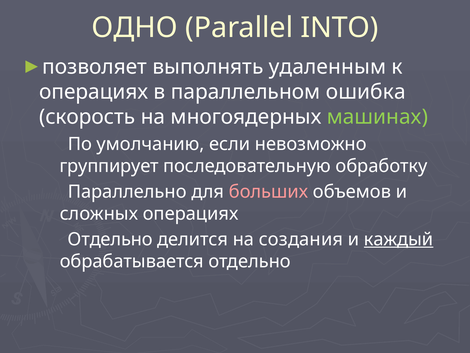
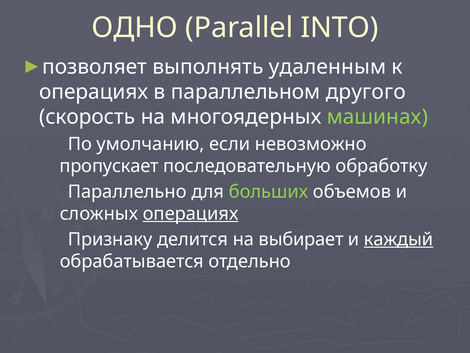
ошибка: ошибка -> другого (366, 92)
группирует: группирует -> пропускает (109, 166)
больших colour: pink -> light green (269, 191)
операциях underline: none -> present (191, 213)
Отдельно: Отдельно -> Признаку (110, 239)
создания: создания -> выбирает (301, 239)
